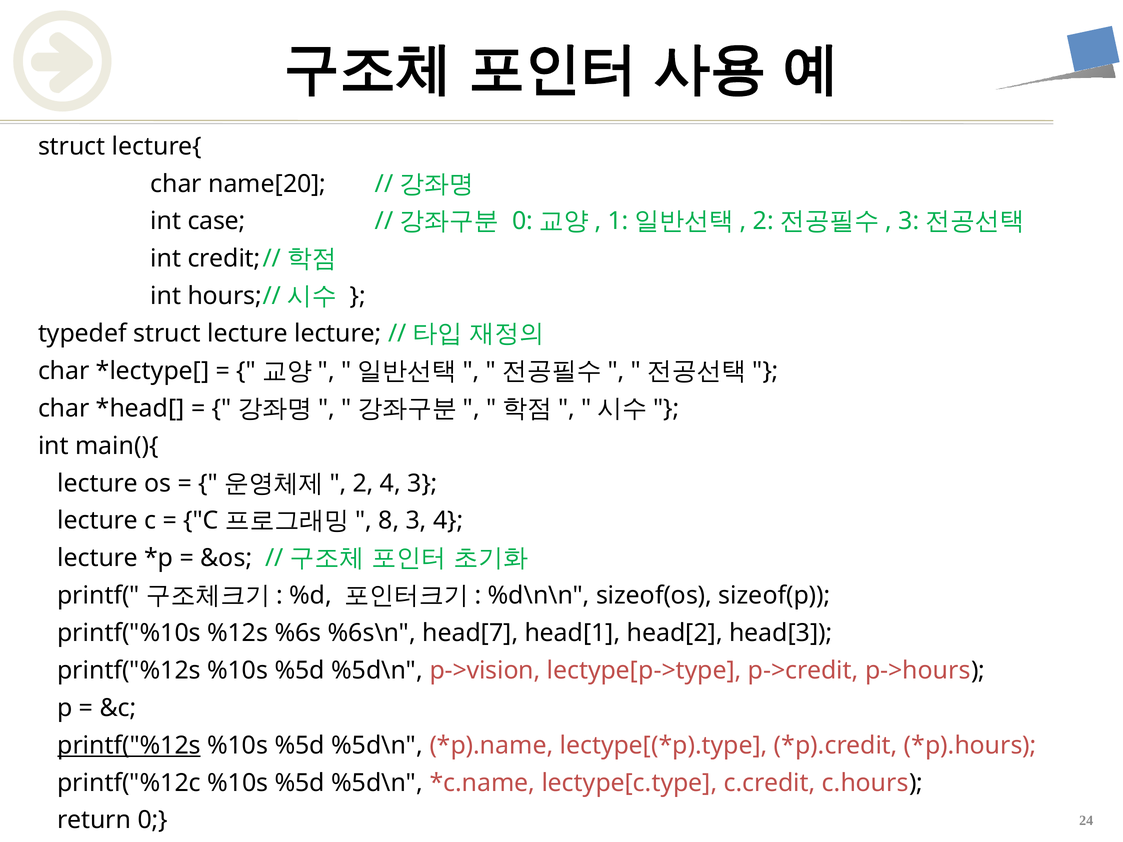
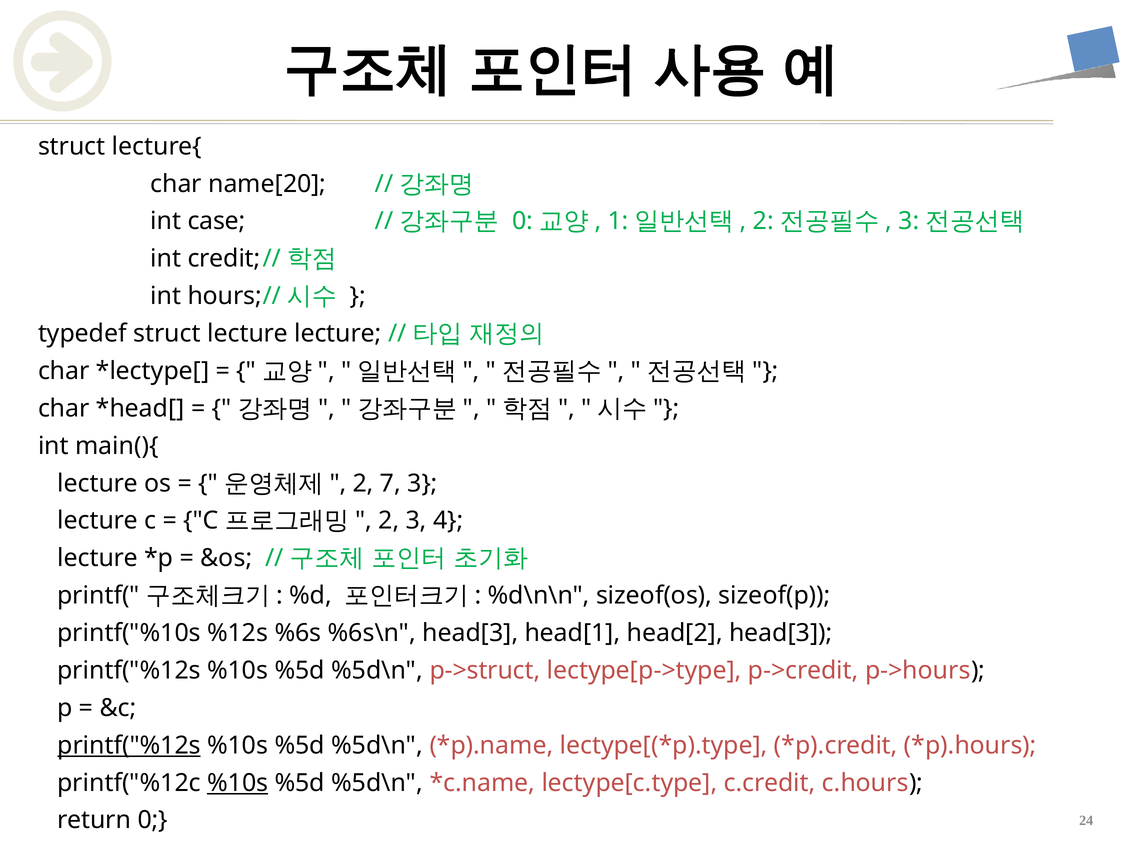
2 4: 4 -> 7 (390, 483)
8: 8 -> 2 (389, 521)
%6s\n head[7: head[7 -> head[3 (470, 633)
p->vision: p->vision -> p->struct (485, 671)
%10s underline: none -> present (238, 783)
